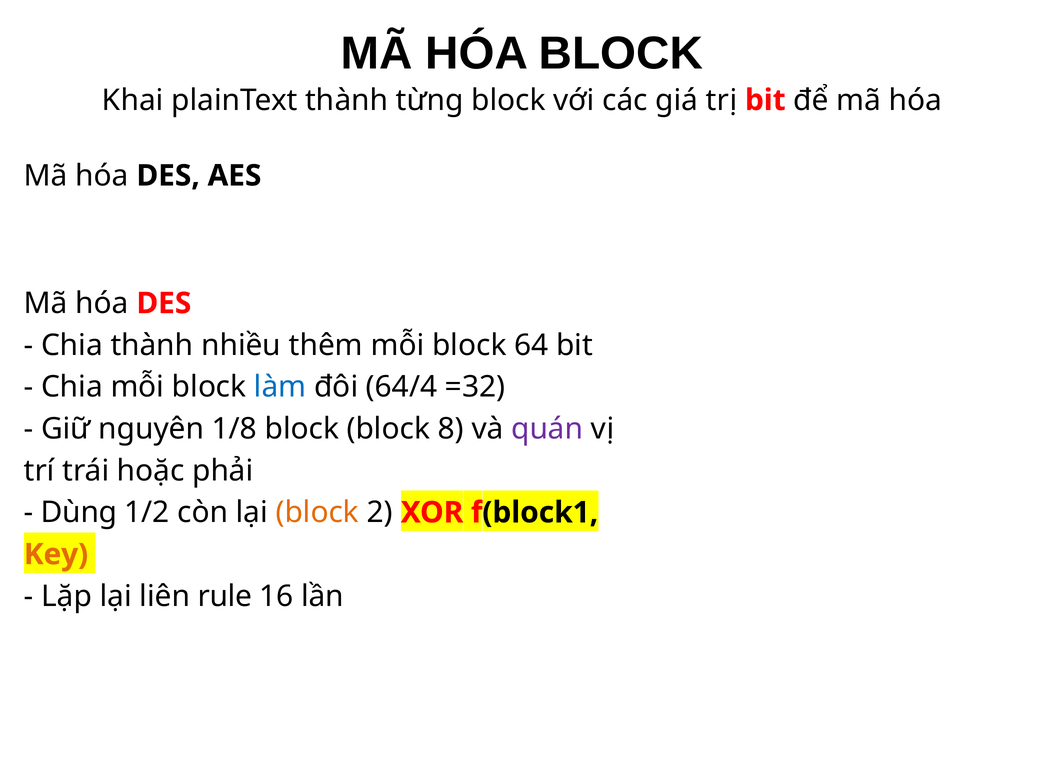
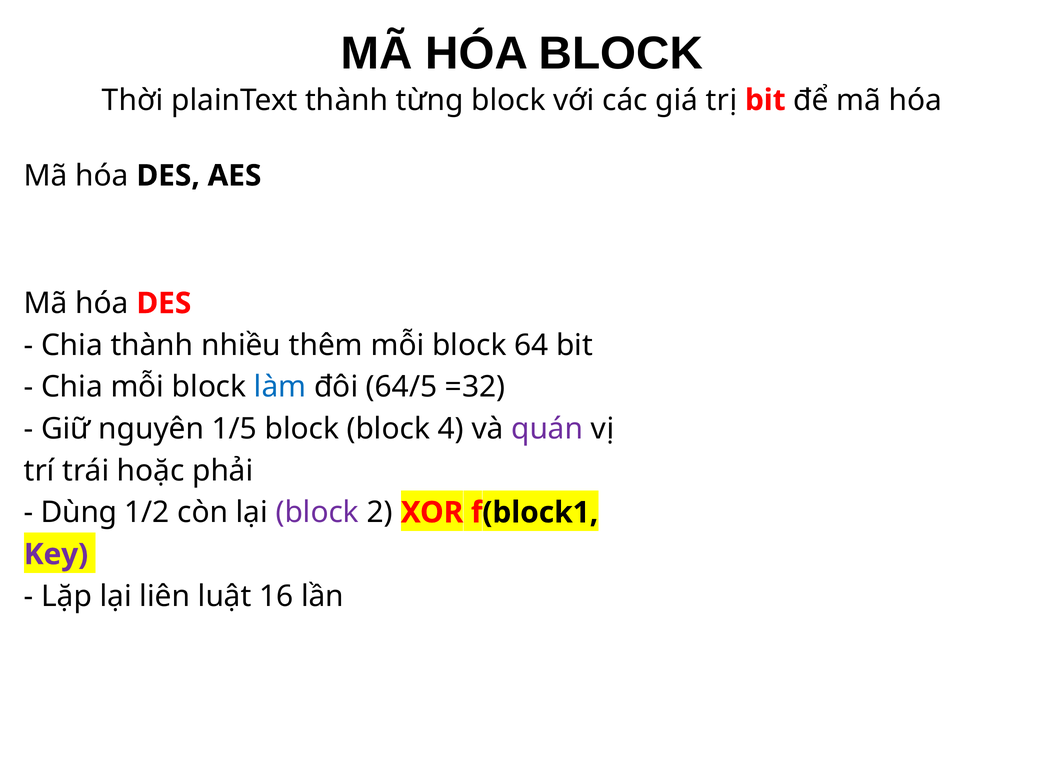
Khai: Khai -> Thời (133, 100)
64/4: 64/4 -> 64/5 (402, 387)
1/8: 1/8 -> 1/5 (234, 429)
8: 8 -> 4 (451, 429)
block colour: orange -> purple (317, 513)
Key colour: orange -> purple (56, 554)
rule: rule -> luật (225, 596)
